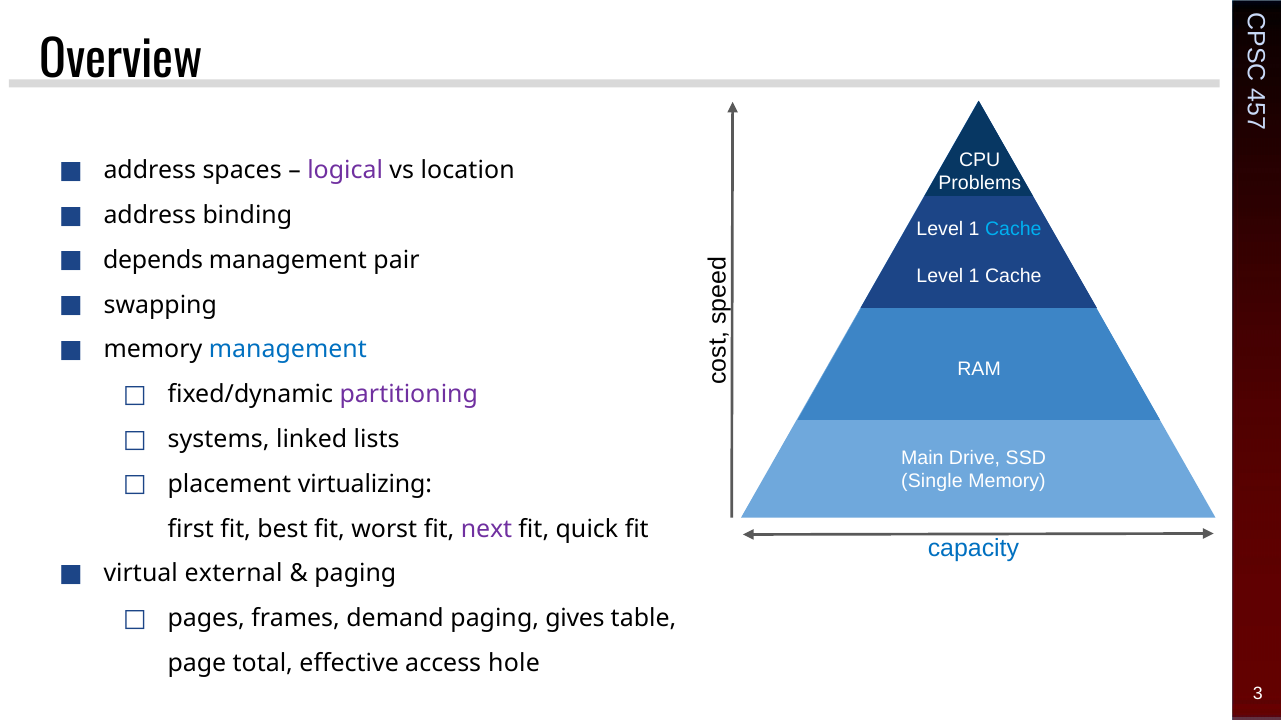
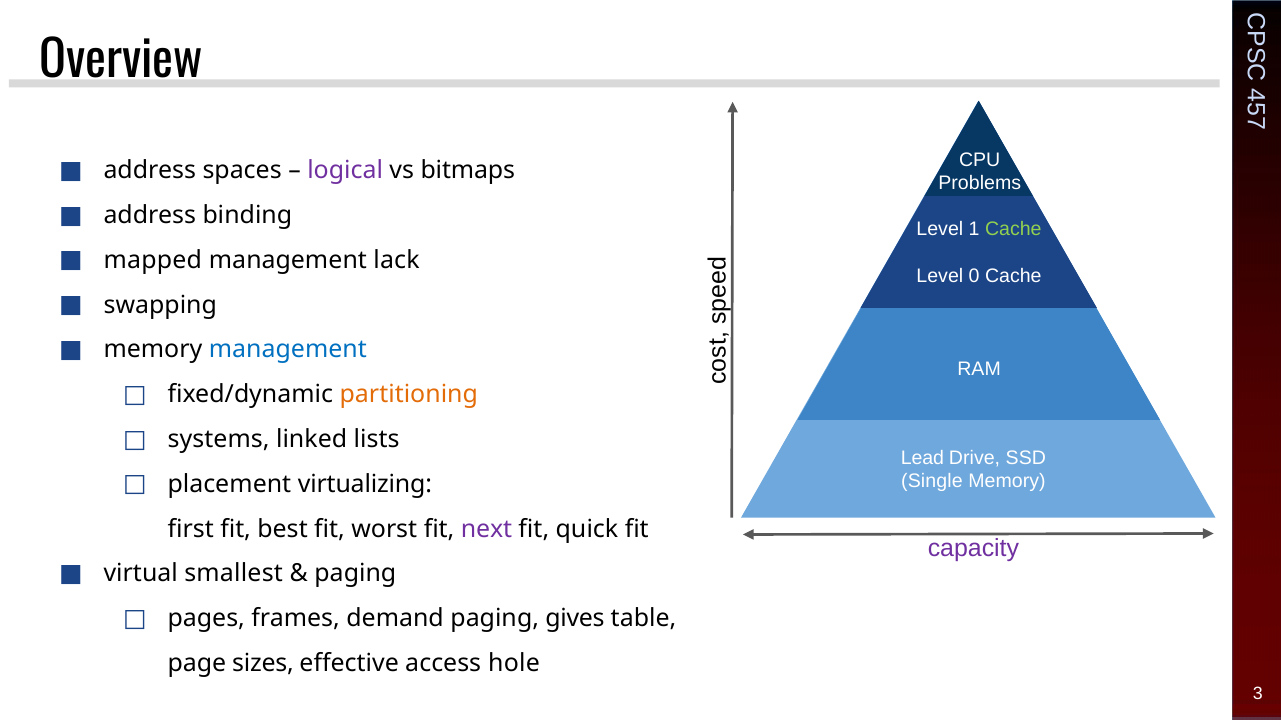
location: location -> bitmaps (468, 171)
Cache colour: light blue -> light green (1013, 229)
depends: depends -> mapped (153, 260)
pair: pair -> lack (397, 260)
1: 1 -> 0 (974, 276)
partitioning colour: purple -> orange (409, 395)
Main: Main -> Lead (922, 458)
capacity colour: blue -> purple (973, 549)
external: external -> smallest (234, 574)
total: total -> sizes (263, 664)
